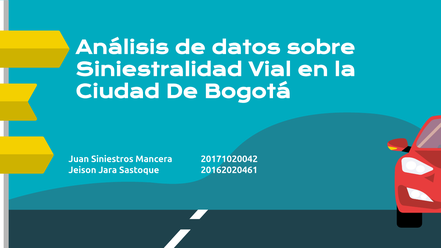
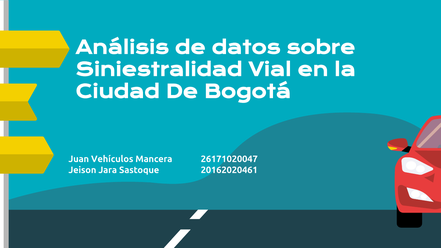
Siniestros: Siniestros -> Vehículos (112, 159)
20171020042: 20171020042 -> 26171020047 (229, 159)
